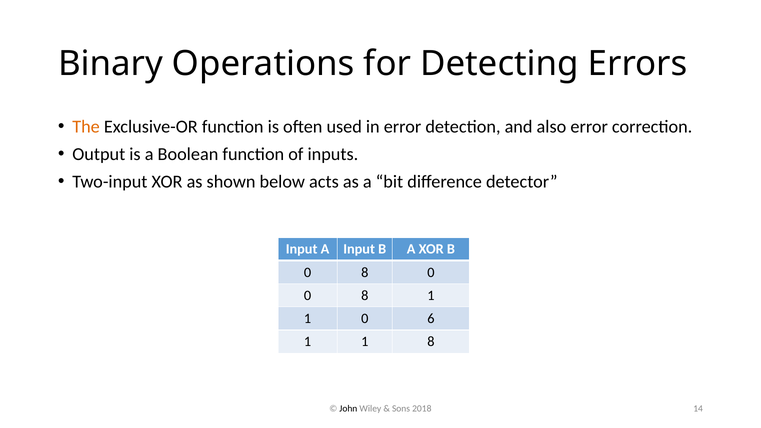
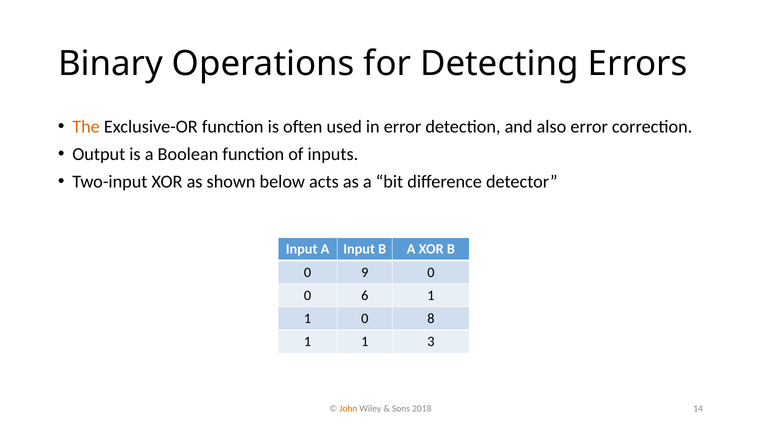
8: 8 -> 9 (365, 272)
8: 8 -> 6 (365, 296)
6: 6 -> 8 (431, 319)
1 8: 8 -> 3 (431, 342)
John colour: black -> orange (348, 409)
